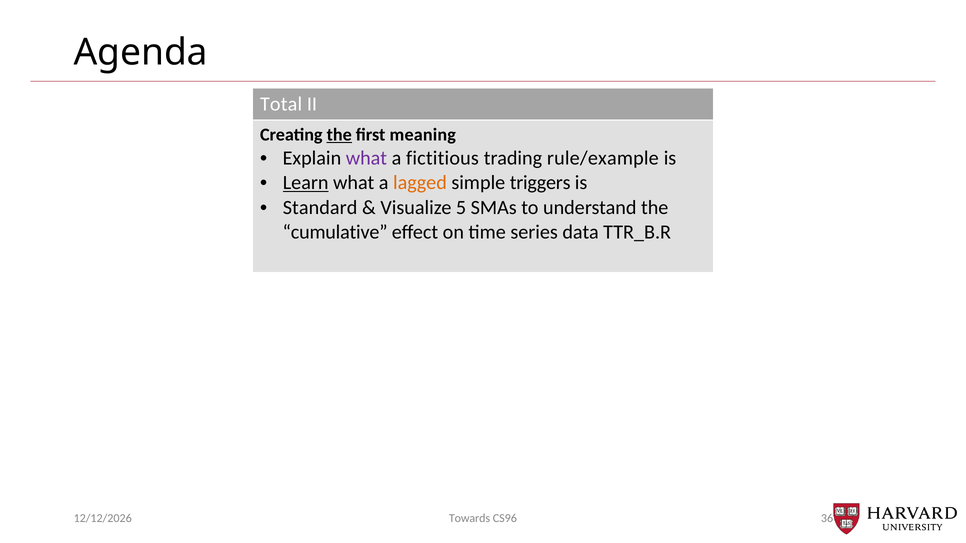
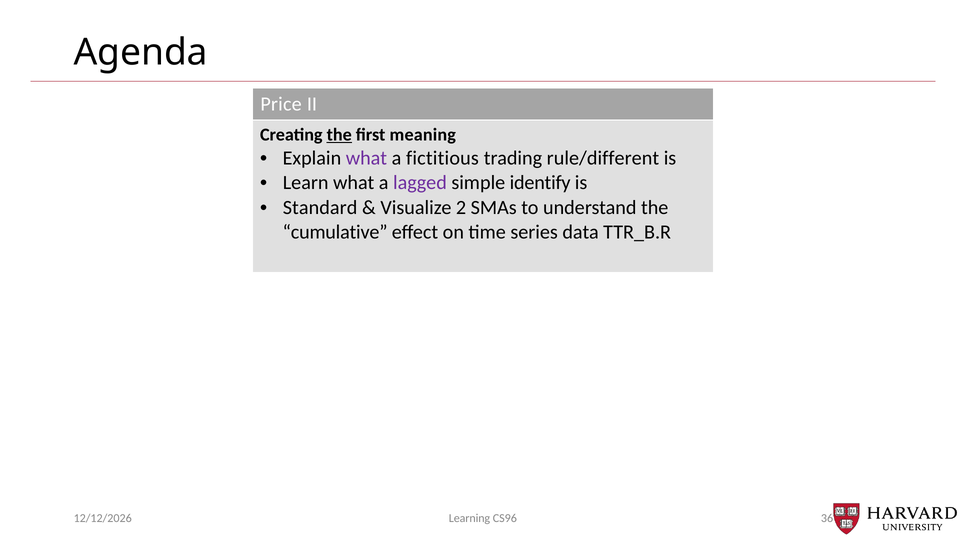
Total: Total -> Price (281, 104)
rule/example: rule/example -> rule/different (603, 158)
Learn underline: present -> none (306, 183)
lagged colour: orange -> purple (420, 183)
triggers: triggers -> identify (540, 183)
5: 5 -> 2 (461, 208)
Towards: Towards -> Learning (470, 519)
